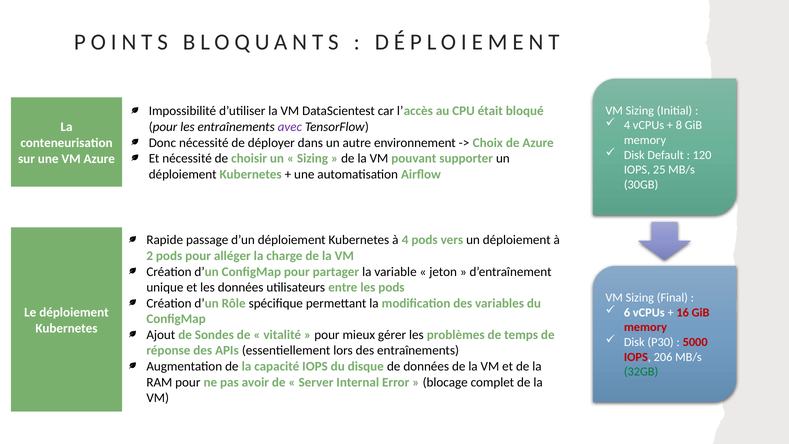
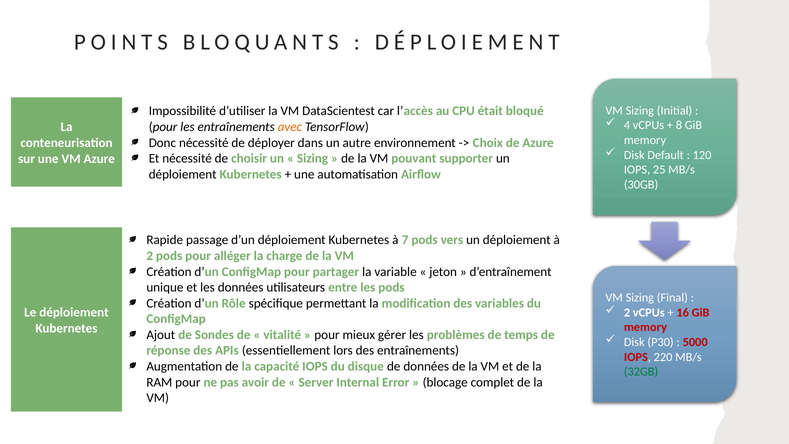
avec colour: purple -> orange (290, 127)
à 4: 4 -> 7 (405, 240)
6: 6 -> 2 (627, 312)
206: 206 -> 220 (663, 357)
